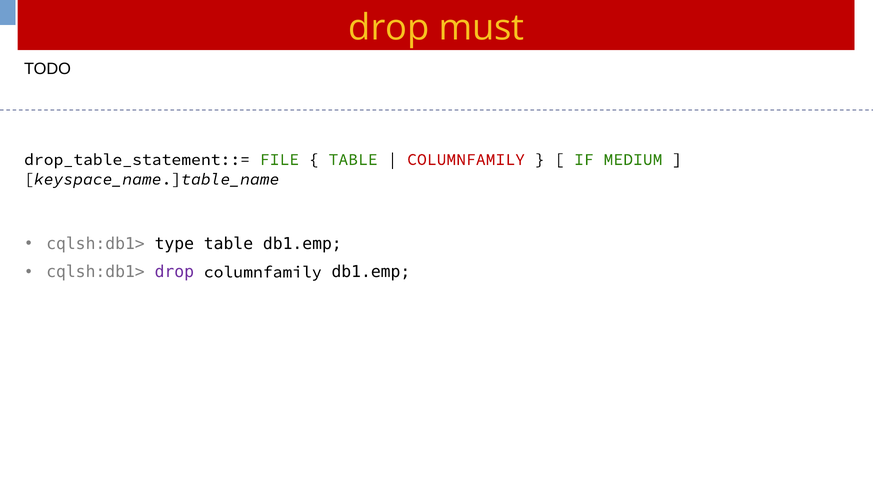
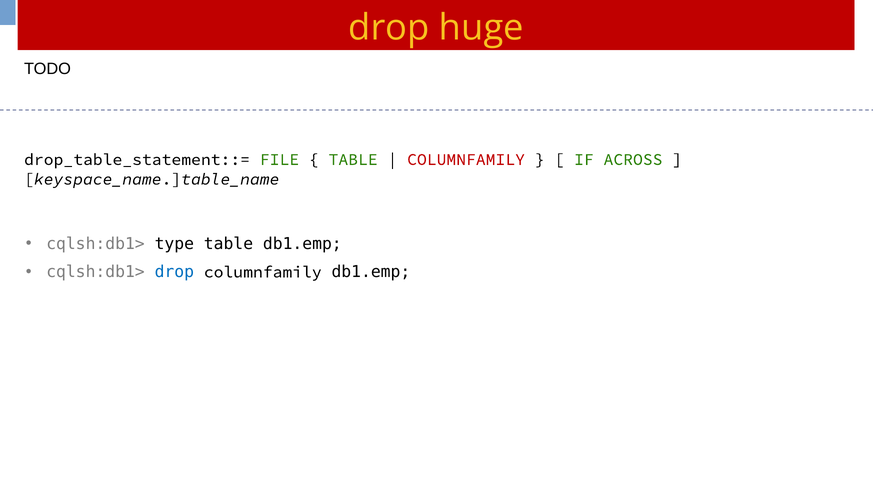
must: must -> huge (481, 28)
MEDIUM: MEDIUM -> ACROSS (633, 160)
drop colour: purple -> blue (174, 272)
